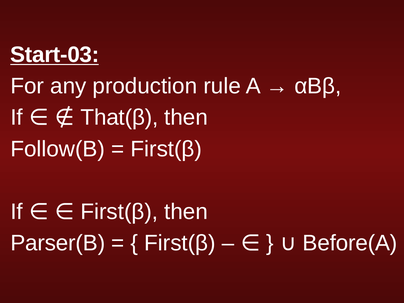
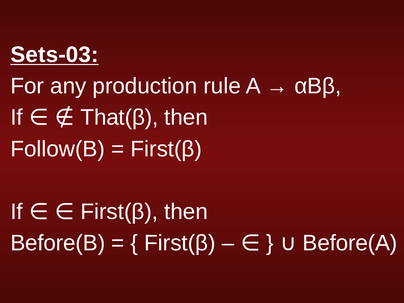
Start-03: Start-03 -> Sets-03 (55, 55)
Parser(B: Parser(B -> Before(B (58, 243)
